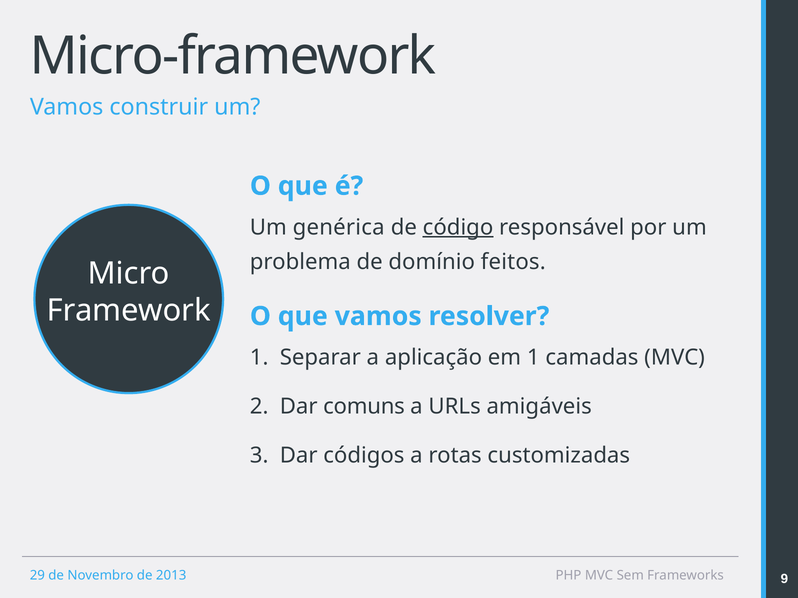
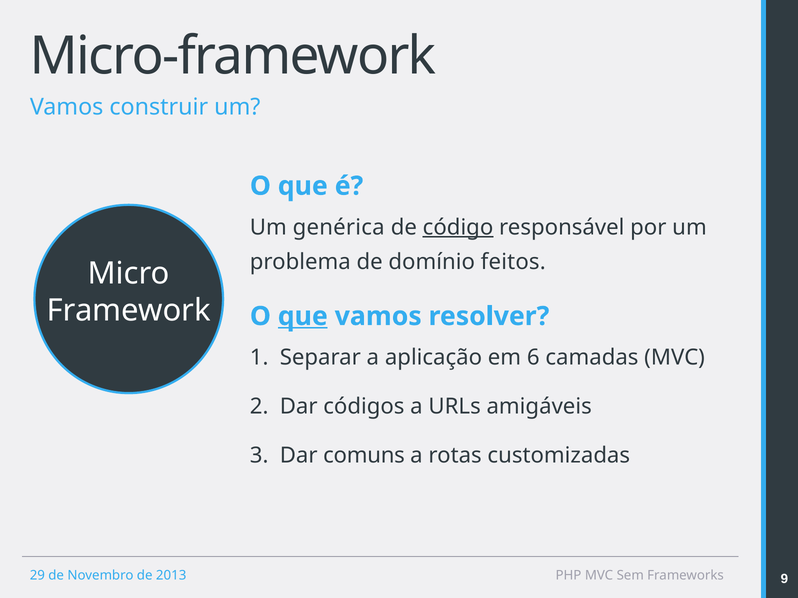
que underline: none -> present (303, 317)
em 1: 1 -> 6 (533, 358)
comuns: comuns -> códigos (364, 407)
códigos: códigos -> comuns (364, 456)
